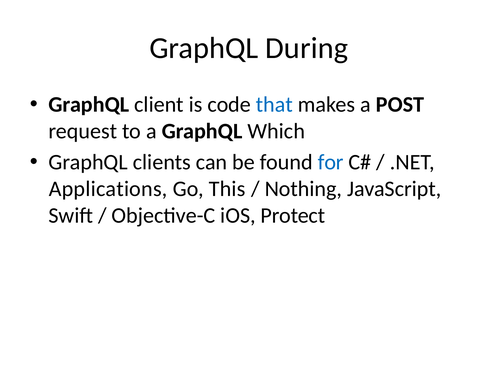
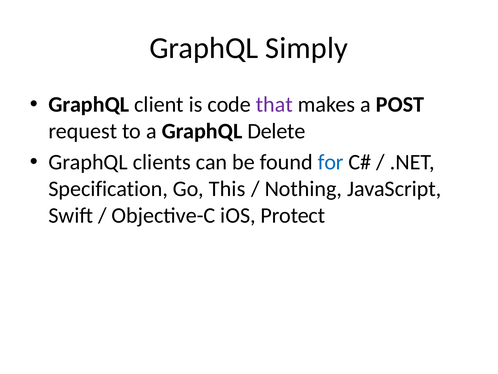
During: During -> Simply (307, 48)
that colour: blue -> purple (274, 104)
Which: Which -> Delete (276, 131)
Applications: Applications -> Specification (108, 189)
